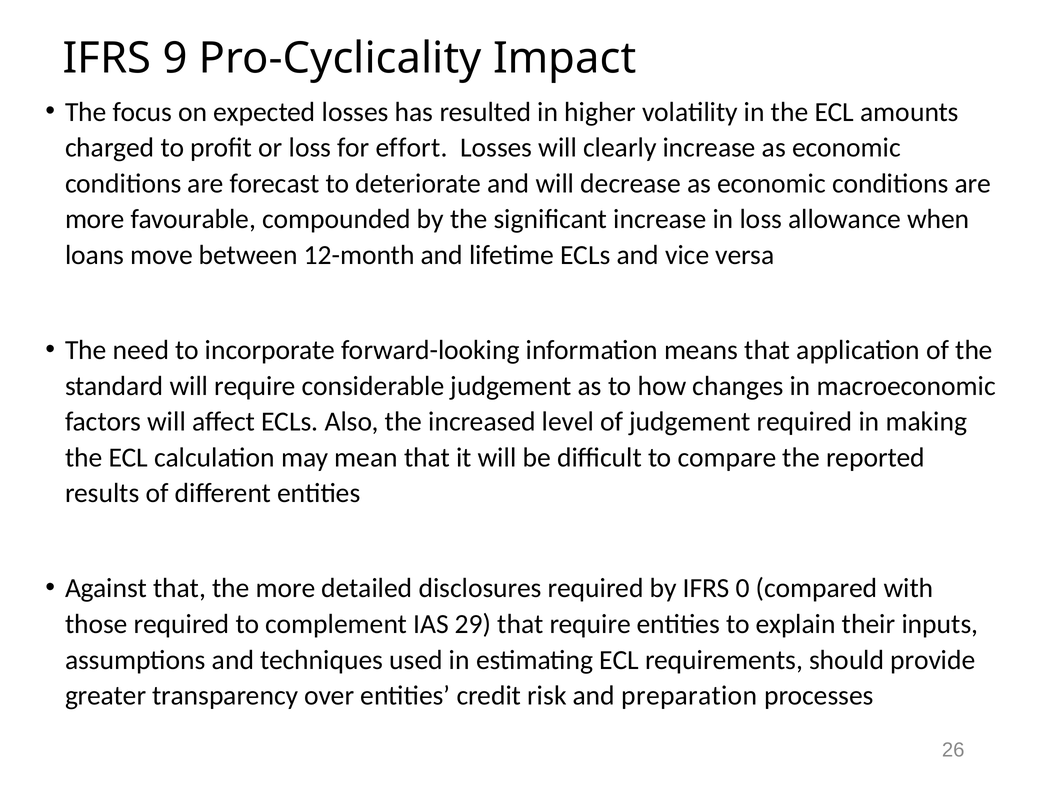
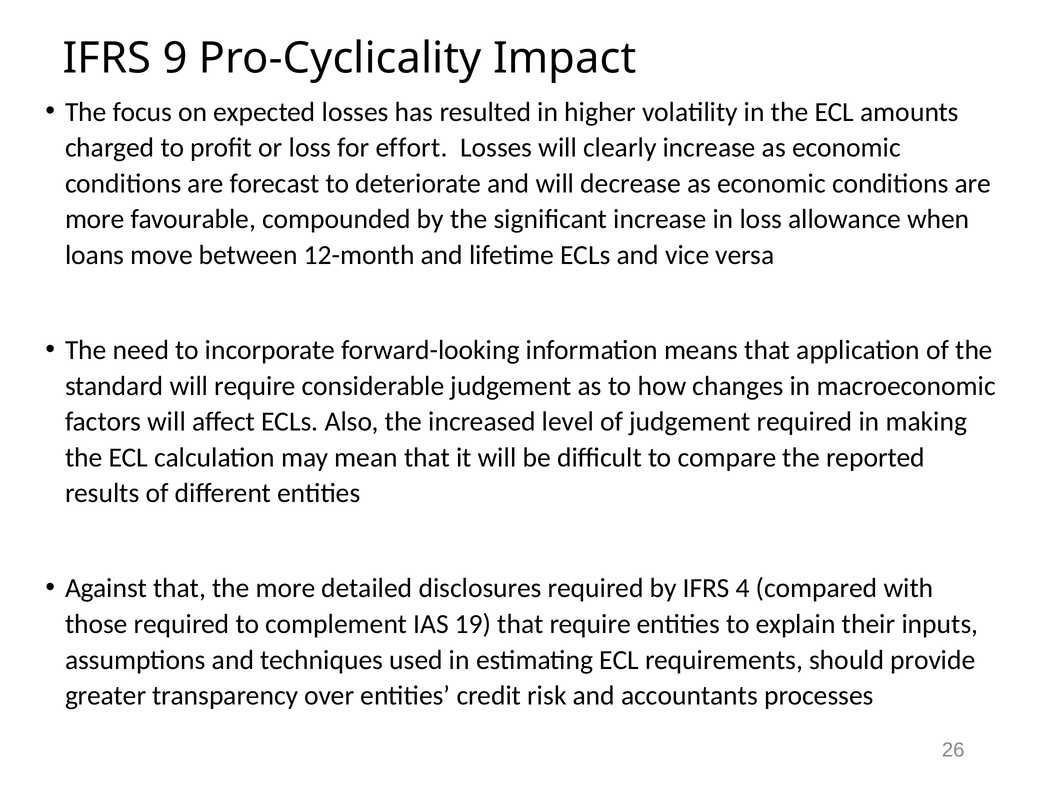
0: 0 -> 4 (743, 589)
29: 29 -> 19 (473, 624)
preparation: preparation -> accountants (690, 696)
